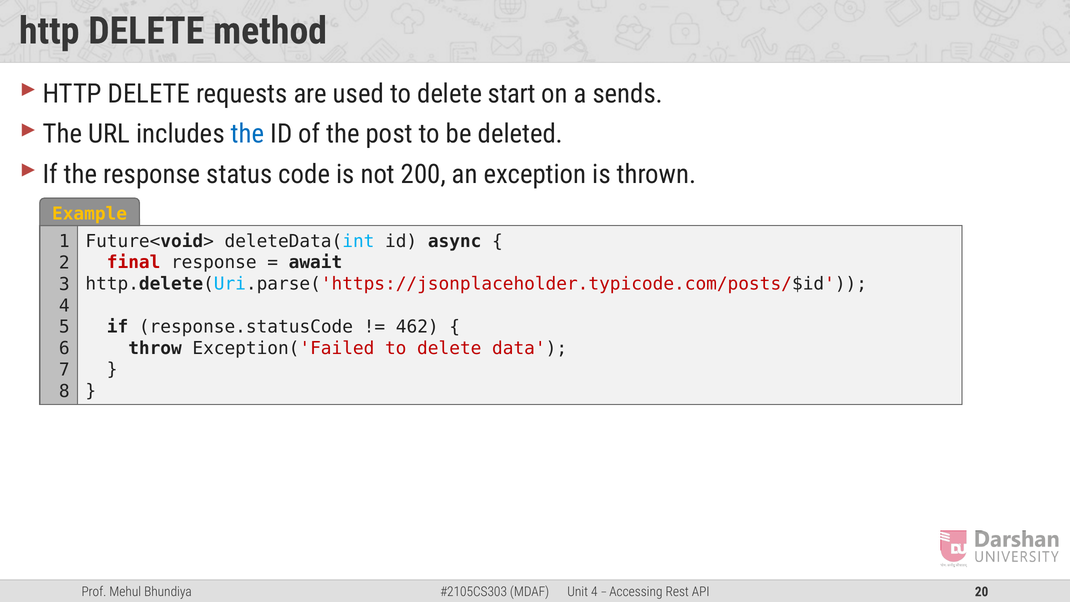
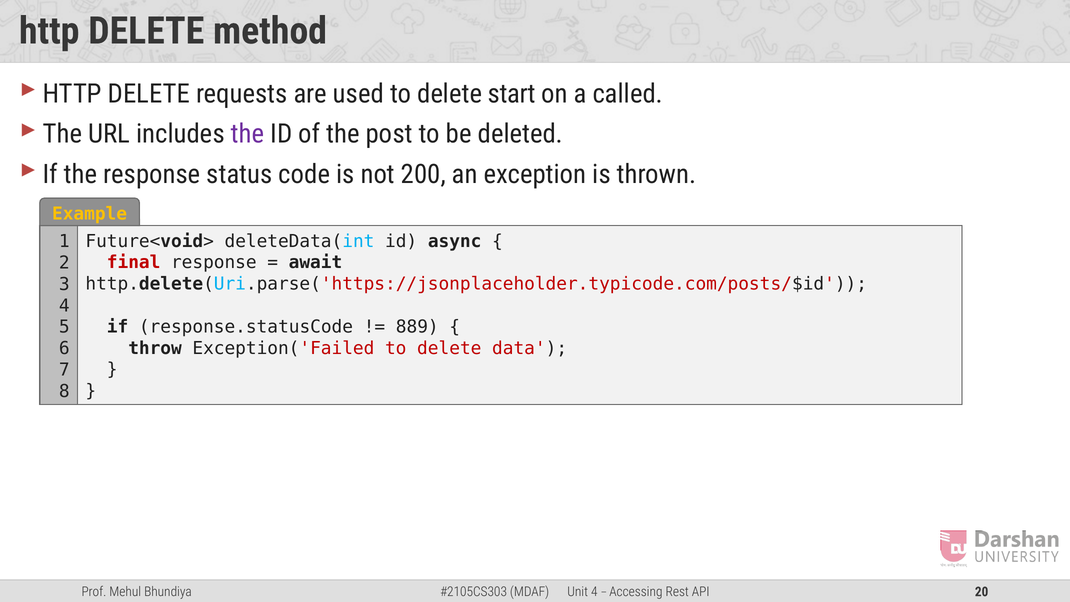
sends: sends -> called (628, 94)
the colour: blue -> purple (248, 134)
462: 462 -> 889 (417, 327)
